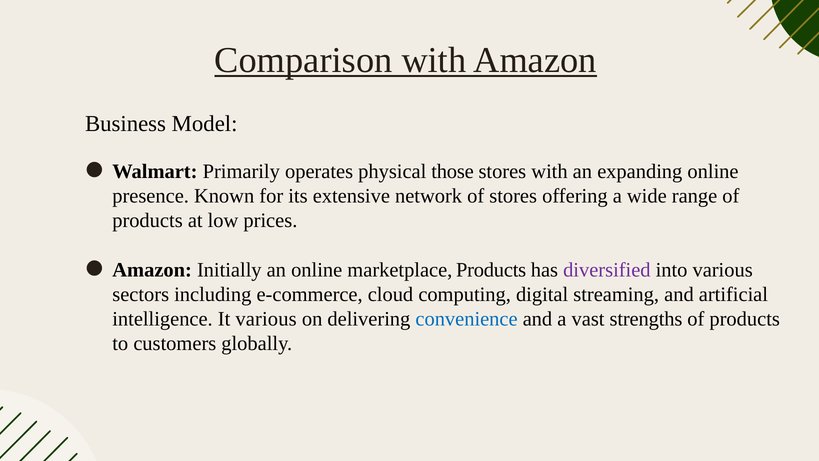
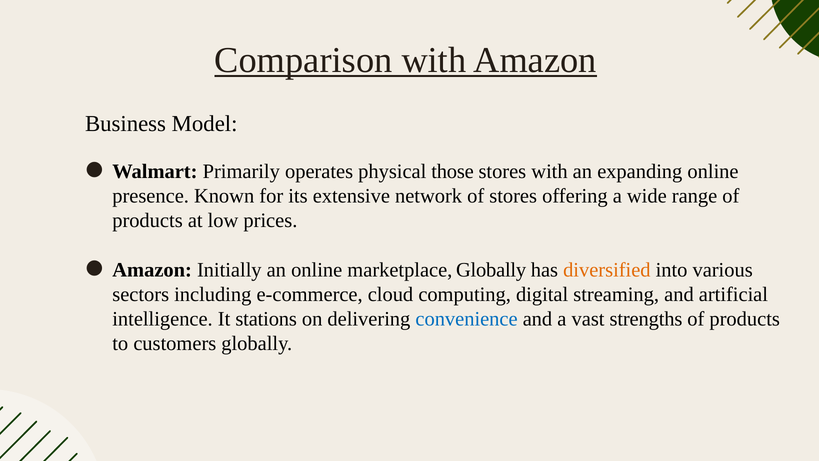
marketplace Products: Products -> Globally (491, 270)
diversified colour: purple -> orange (607, 270)
It various: various -> stations (266, 319)
